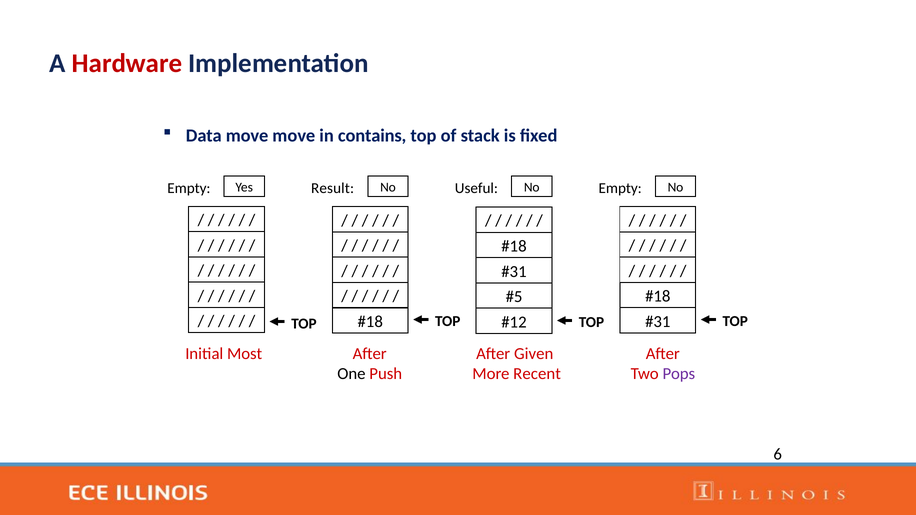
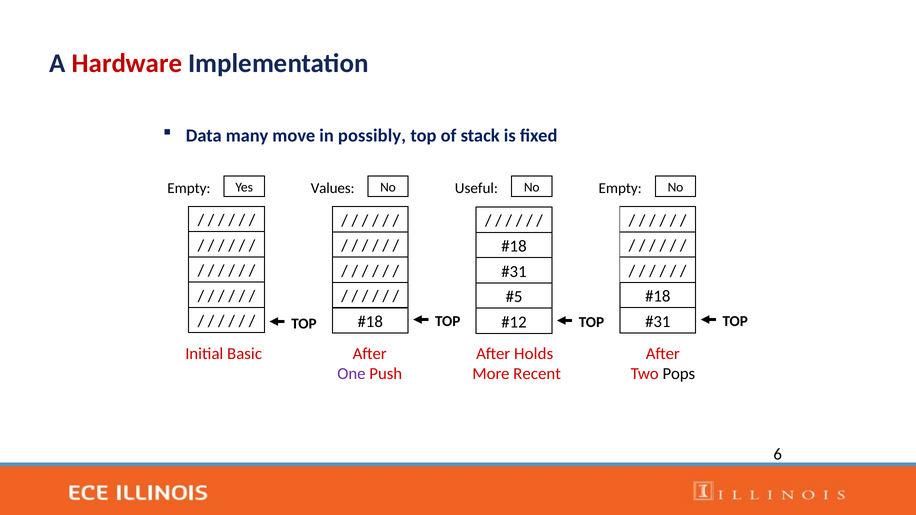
Data move: move -> many (247, 136)
contains: contains -> possibly (372, 136)
Result: Result -> Values (333, 188)
Most: Most -> Basic (245, 354)
Given: Given -> Holds (534, 354)
One colour: black -> purple (351, 374)
Pops colour: purple -> black (679, 374)
